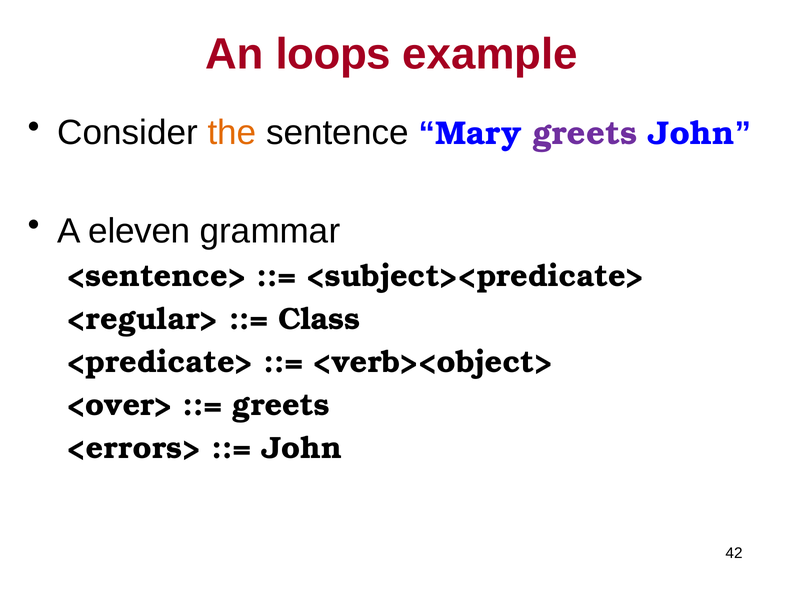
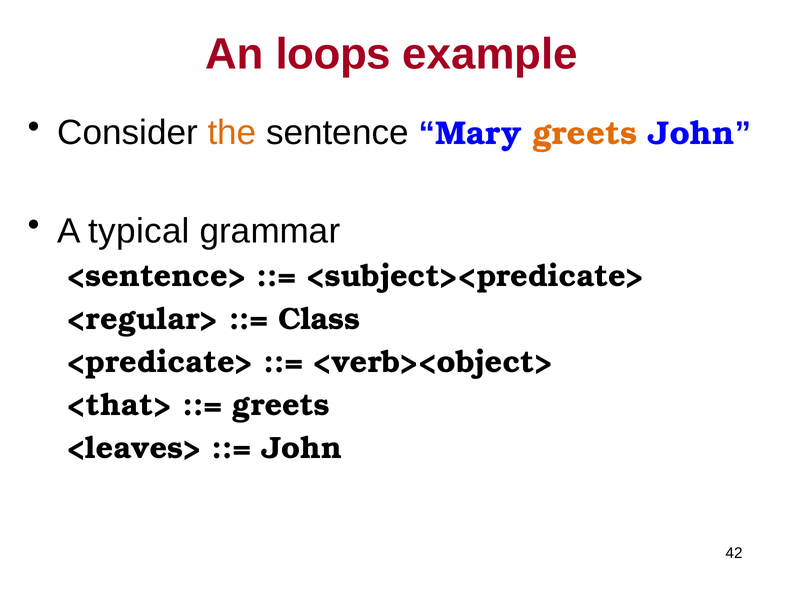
greets colour: purple -> orange (585, 134)
eleven: eleven -> typical (139, 231)
<over>: <over> -> <that> (120, 406)
<errors>: <errors> -> <leaves> (134, 449)
